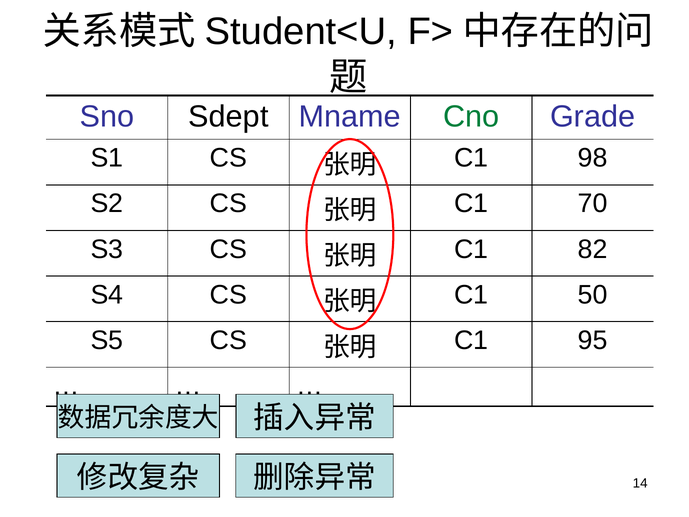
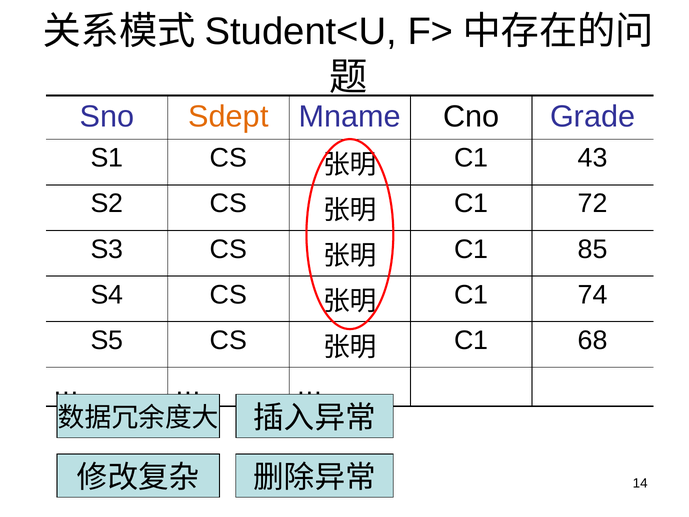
Sdept colour: black -> orange (228, 117)
Cno colour: green -> black (471, 117)
98: 98 -> 43 (593, 158)
70: 70 -> 72 (593, 204)
82: 82 -> 85 (593, 249)
50: 50 -> 74 (593, 295)
95: 95 -> 68 (593, 340)
